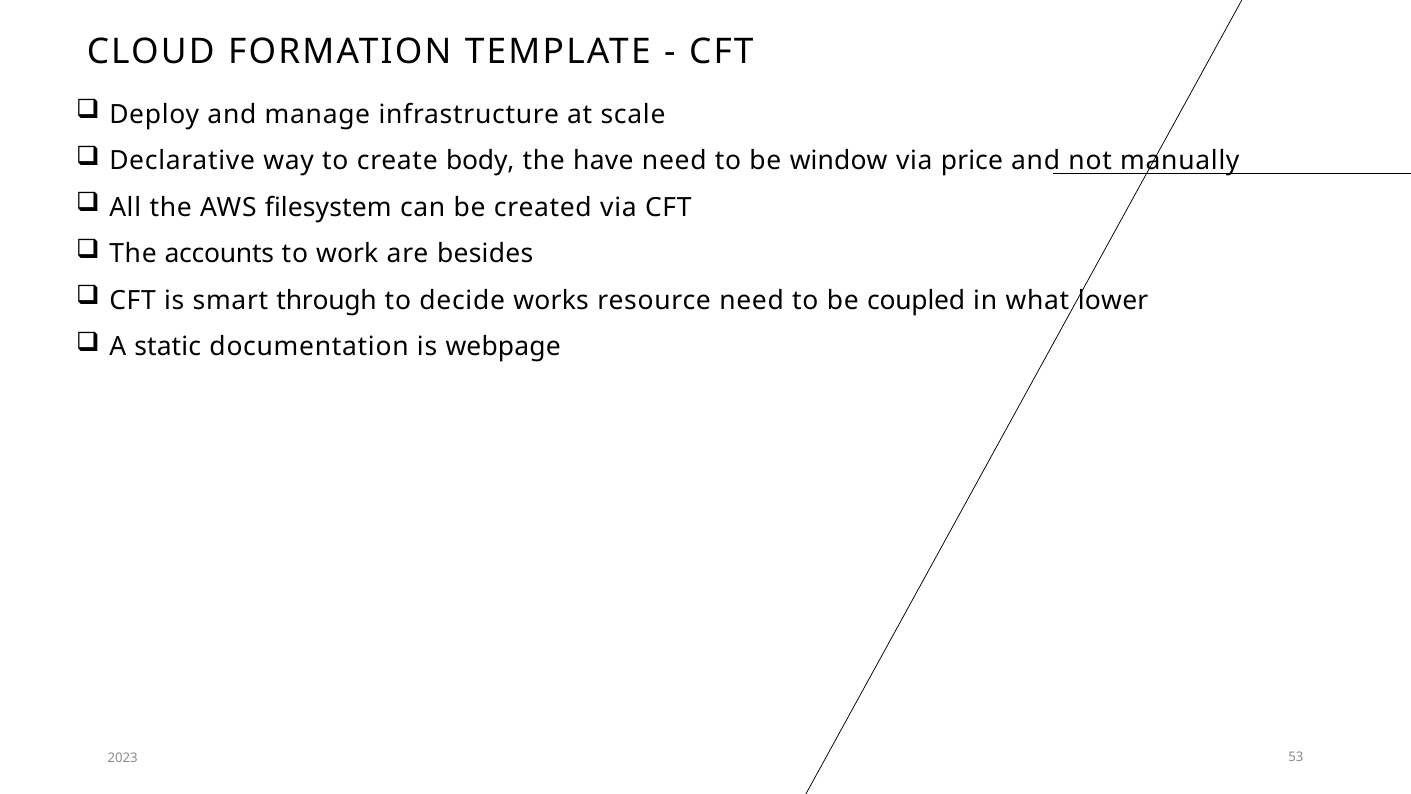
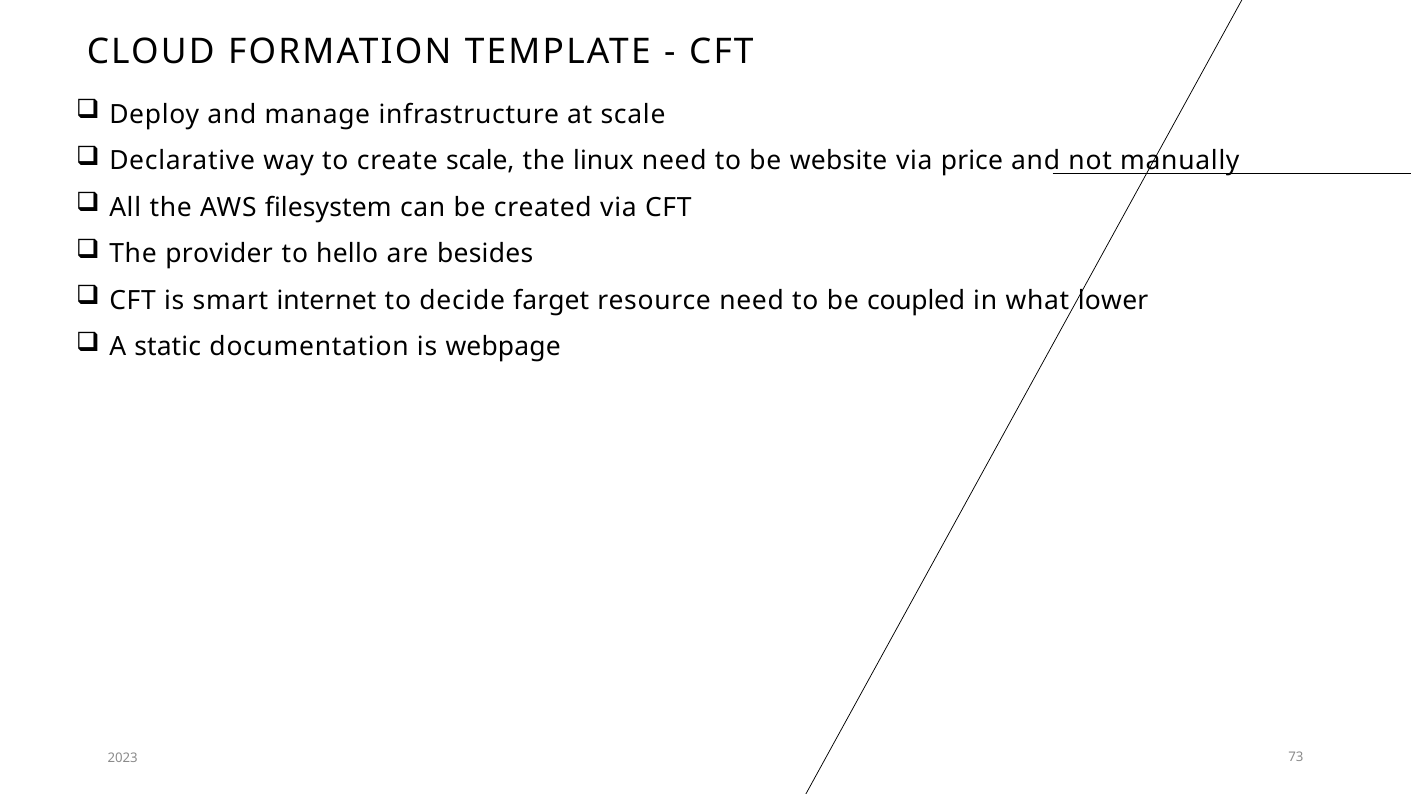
create body: body -> scale (480, 161)
have: have -> linux (603, 161)
window: window -> website (839, 161)
accounts: accounts -> provider (219, 254)
work: work -> hello (347, 254)
through: through -> internet (326, 300)
works: works -> farget (551, 300)
53: 53 -> 73 (1296, 757)
